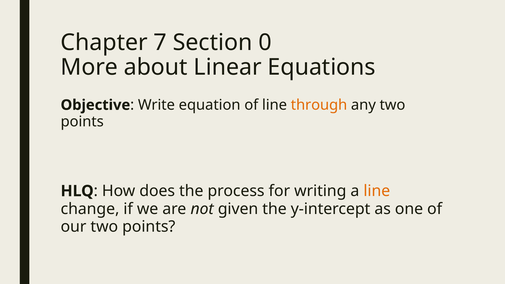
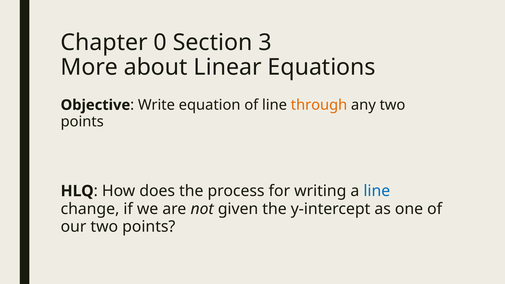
7: 7 -> 0 (160, 42)
0: 0 -> 3 (265, 42)
line colour: orange -> blue (377, 191)
